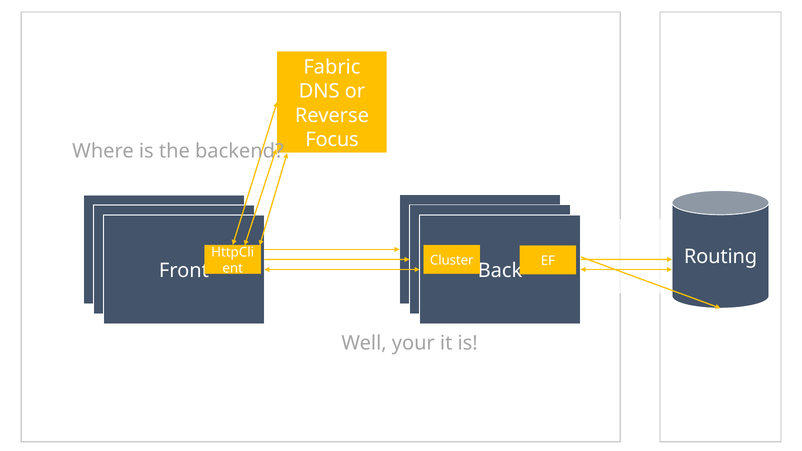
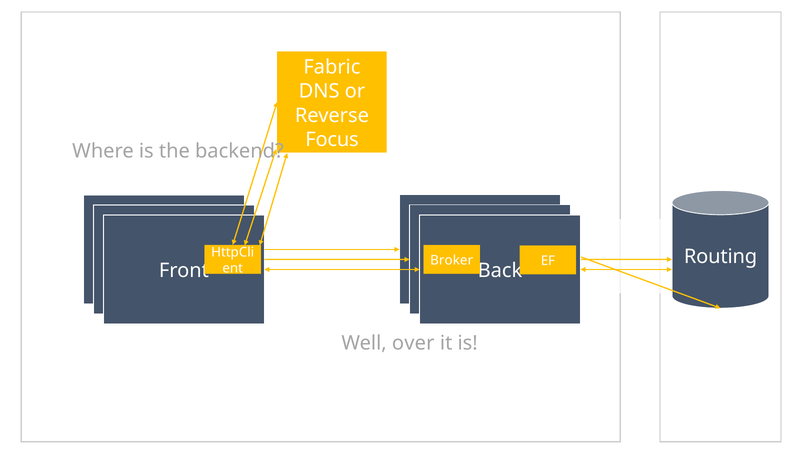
Cluster: Cluster -> Broker (452, 260)
your: your -> over (413, 343)
